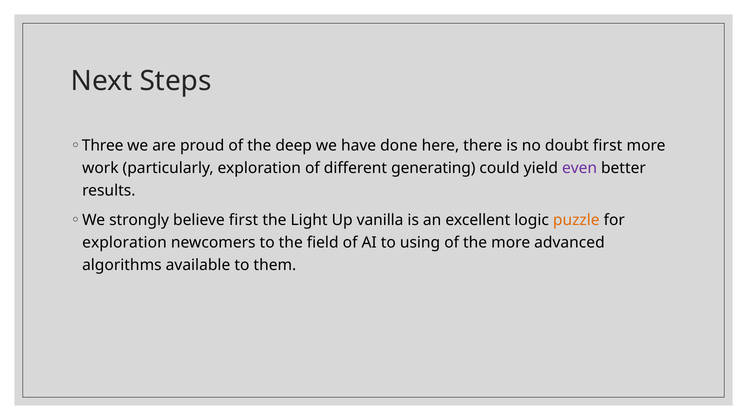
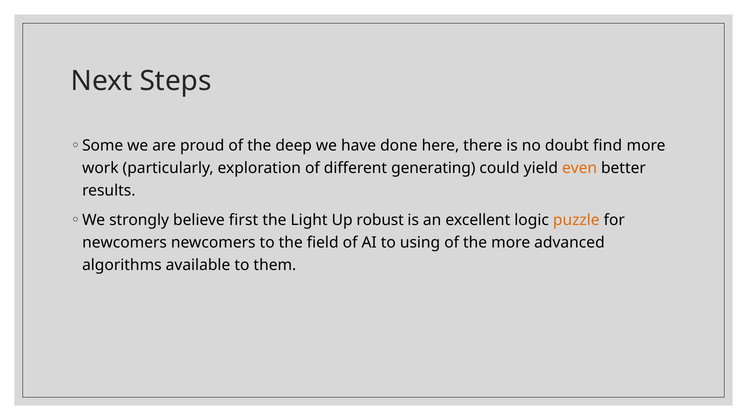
Three: Three -> Some (103, 146)
doubt first: first -> find (608, 146)
even colour: purple -> orange (580, 168)
vanilla: vanilla -> robust (380, 220)
exploration: exploration -> newcomers (125, 243)
